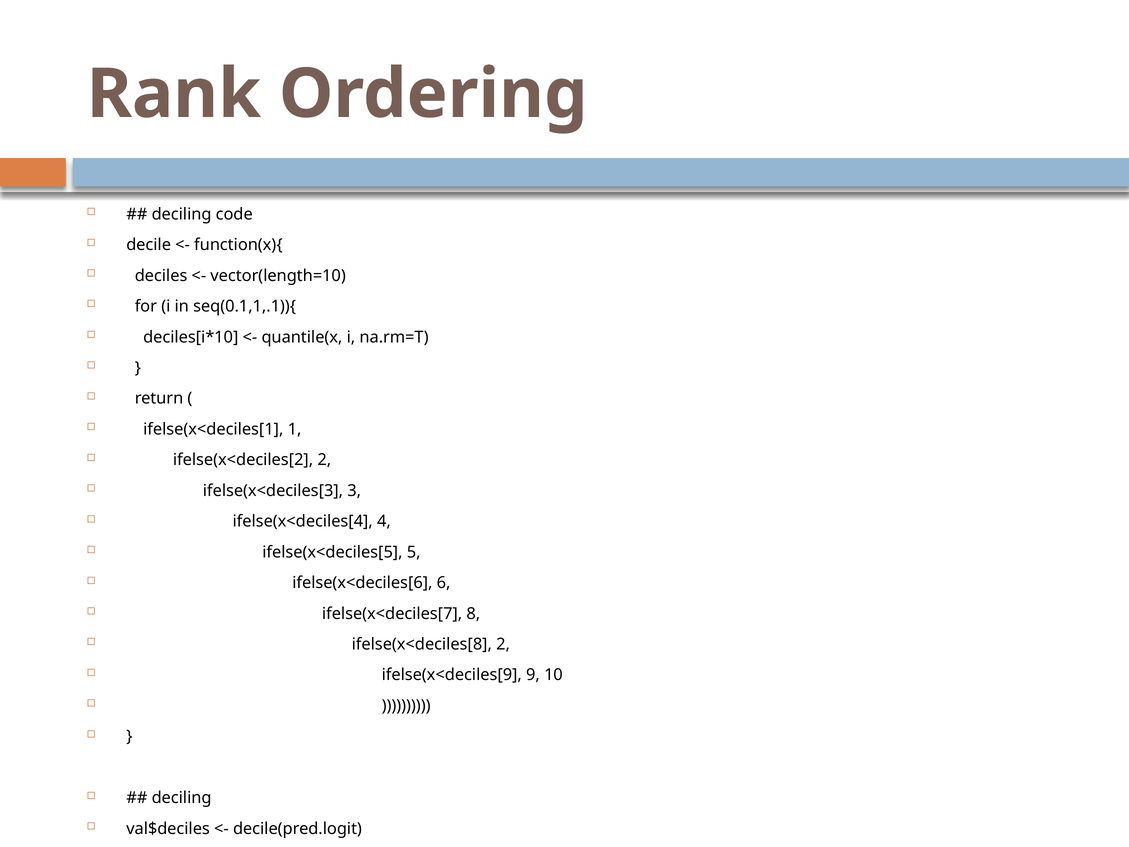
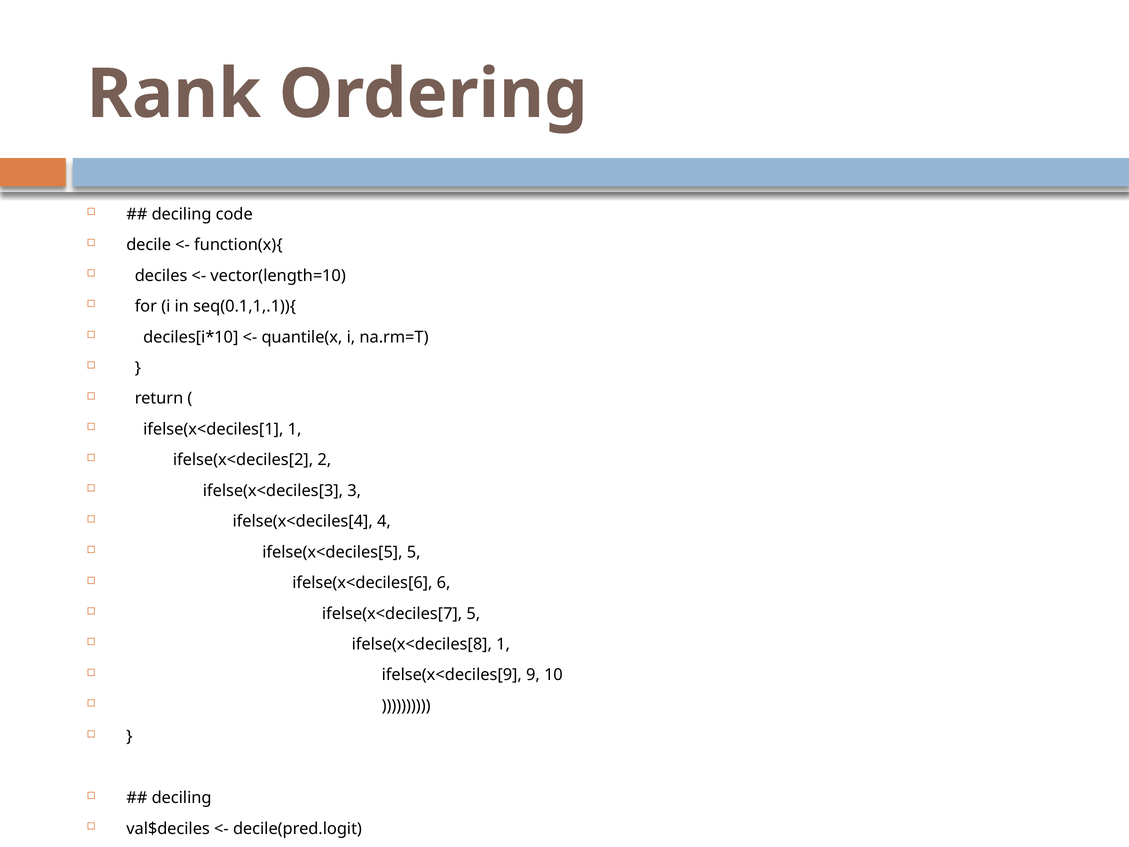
ifelse(x<deciles[7 8: 8 -> 5 (473, 613)
ifelse(x<deciles[8 2: 2 -> 1 (503, 644)
